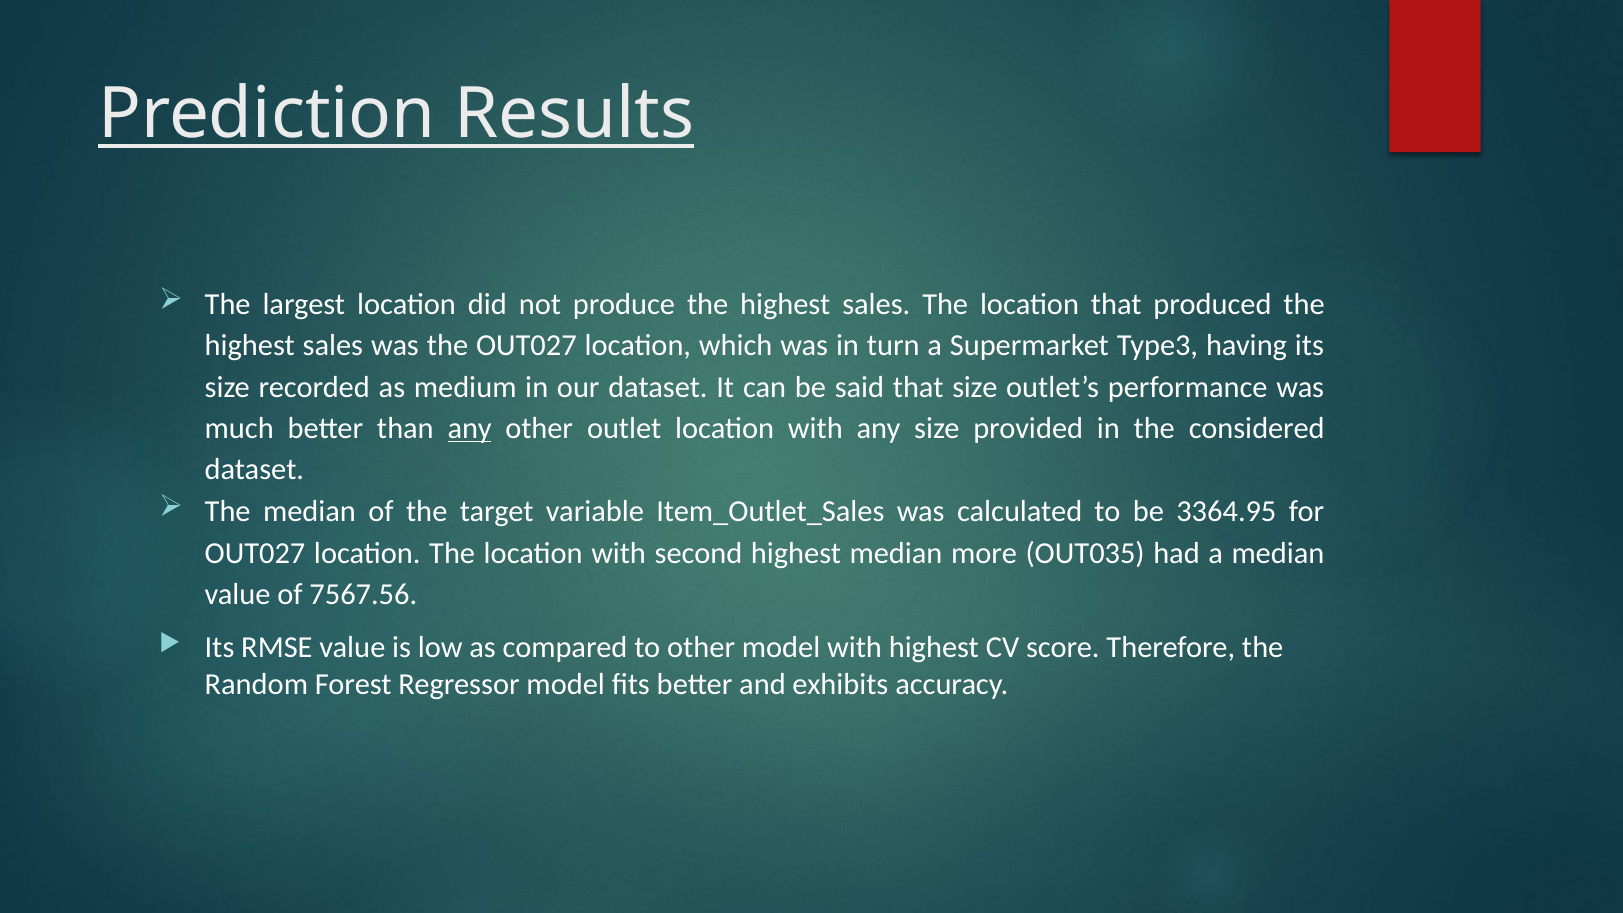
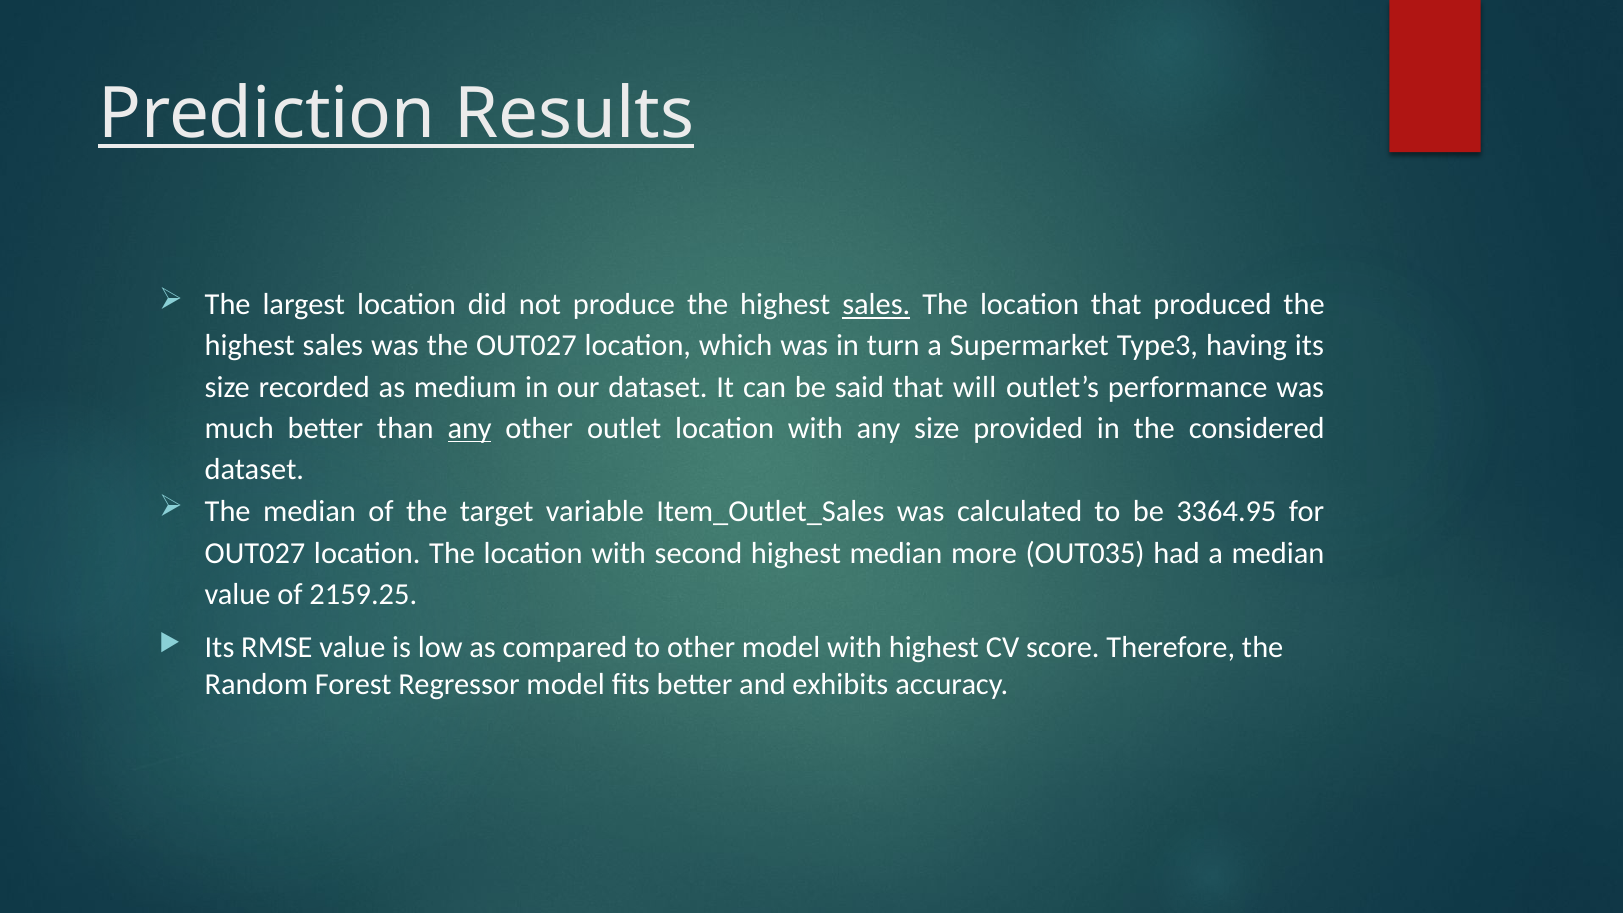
sales underline: none -> present (876, 305)
that size: size -> will (975, 387)
7567.56: 7567.56 -> 2159.25 (363, 594)
